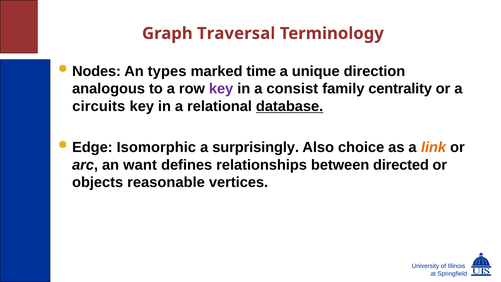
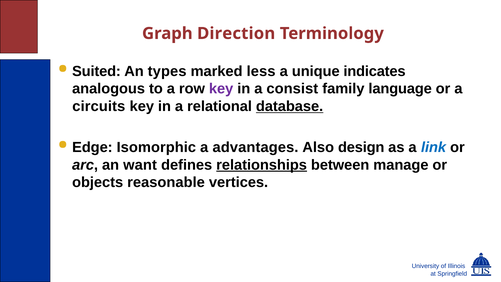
Traversal: Traversal -> Direction (236, 33)
Nodes: Nodes -> Suited (96, 71)
time: time -> less (261, 71)
direction: direction -> indicates (375, 71)
centrality: centrality -> language (400, 89)
surprisingly: surprisingly -> advantages (256, 147)
choice: choice -> design (361, 147)
link colour: orange -> blue (434, 147)
relationships underline: none -> present (262, 165)
directed: directed -> manage (401, 165)
